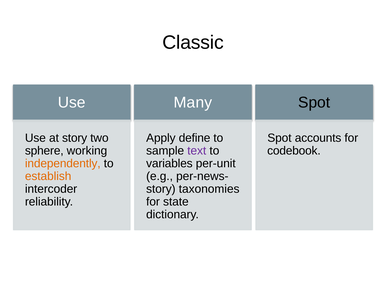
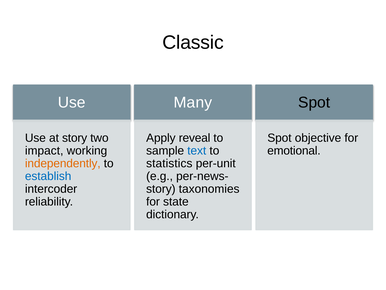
define: define -> reveal (195, 138)
accounts: accounts -> objective (318, 138)
sphere: sphere -> impact (44, 150)
text colour: purple -> blue (197, 150)
codebook: codebook -> emotional (294, 150)
variables: variables -> statistics (169, 163)
establish colour: orange -> blue (48, 176)
